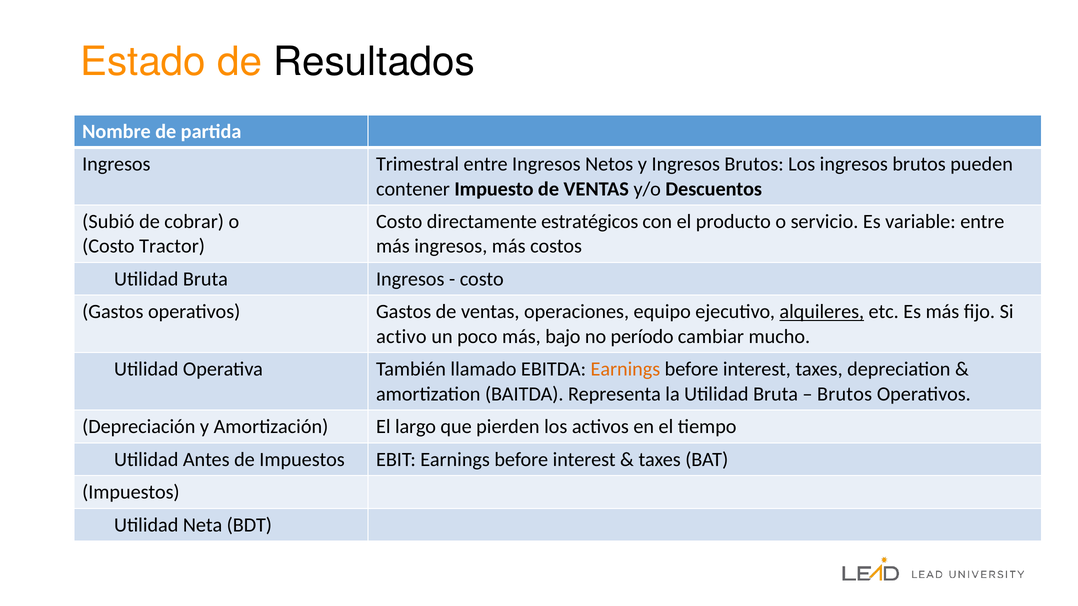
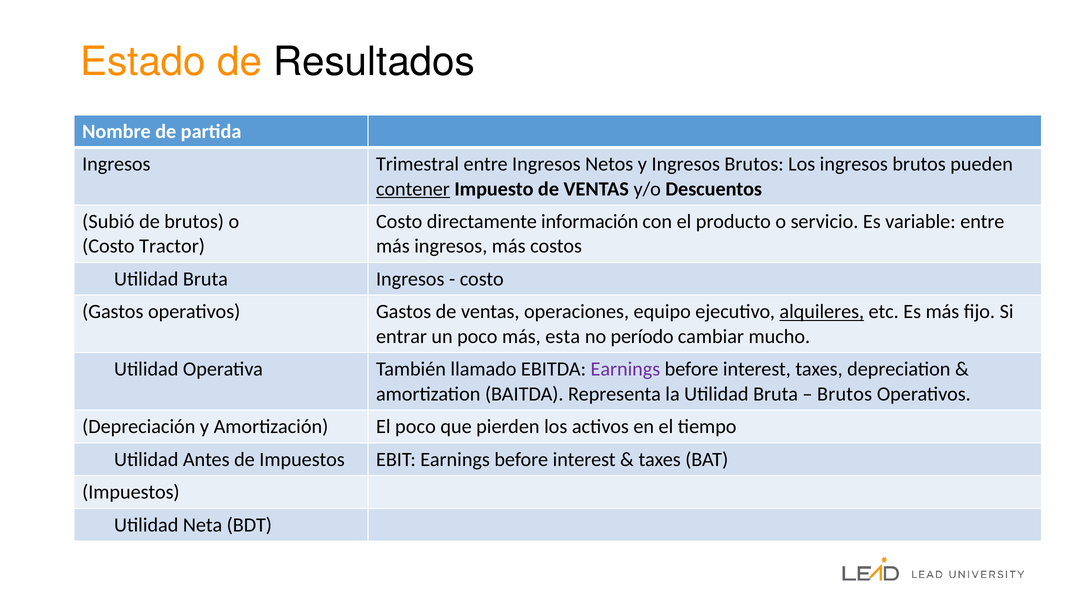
contener underline: none -> present (413, 189)
de cobrar: cobrar -> brutos (194, 222)
estratégicos: estratégicos -> información (590, 222)
activo: activo -> entrar (401, 337)
bajo: bajo -> esta (563, 337)
Earnings colour: orange -> purple (625, 369)
El largo: largo -> poco (415, 427)
